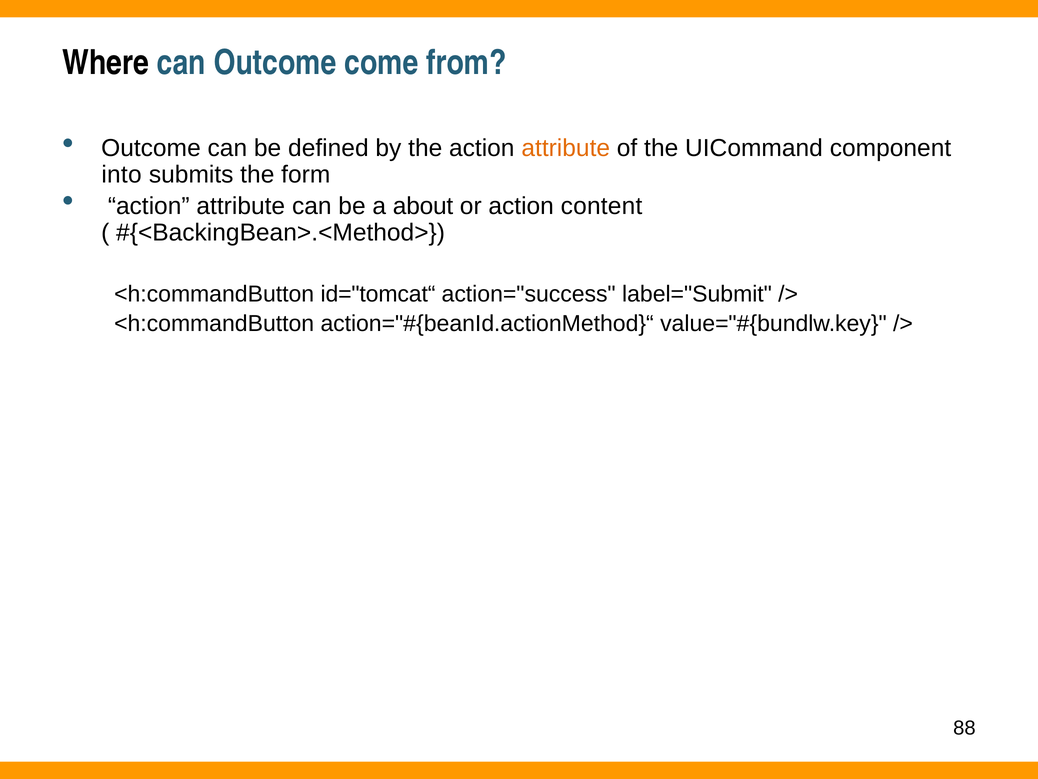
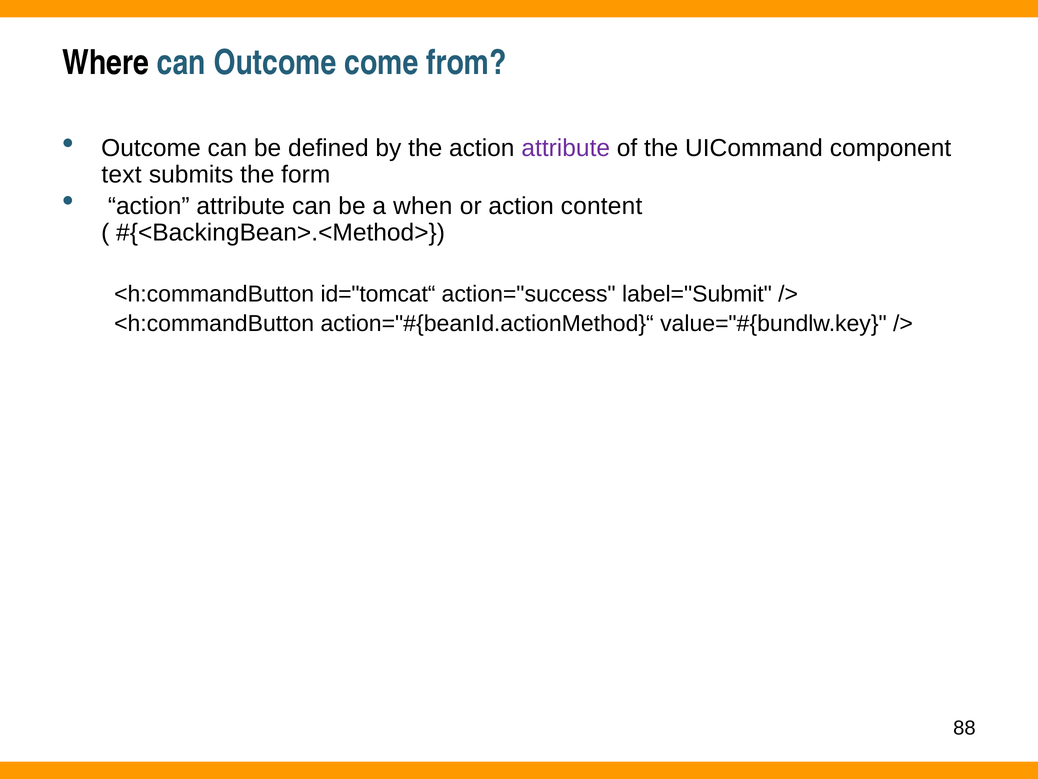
attribute colour: orange -> purple (566, 148)
into: into -> text (122, 174)
about: about -> when (423, 206)
